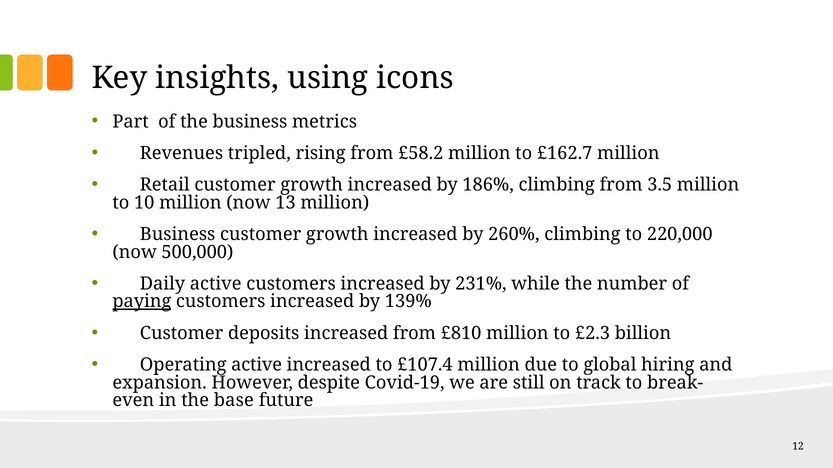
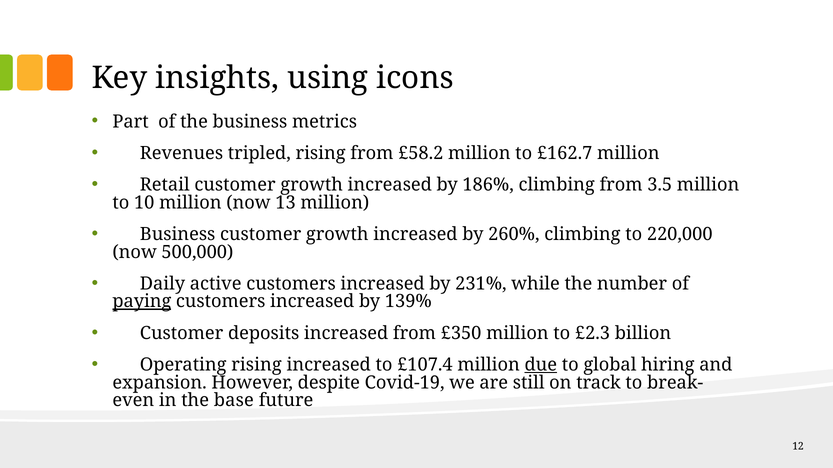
£810: £810 -> £350 (461, 334)
Operating active: active -> rising (257, 365)
due underline: none -> present (541, 365)
